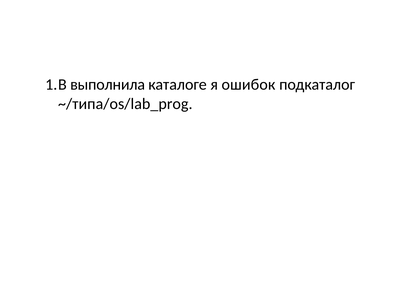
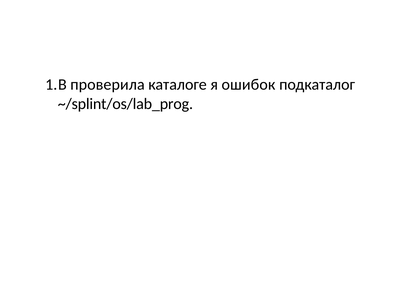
выполнила: выполнила -> проверила (107, 85)
~/типа/os/lab_prog: ~/типа/os/lab_prog -> ~/splint/os/lab_prog (125, 104)
